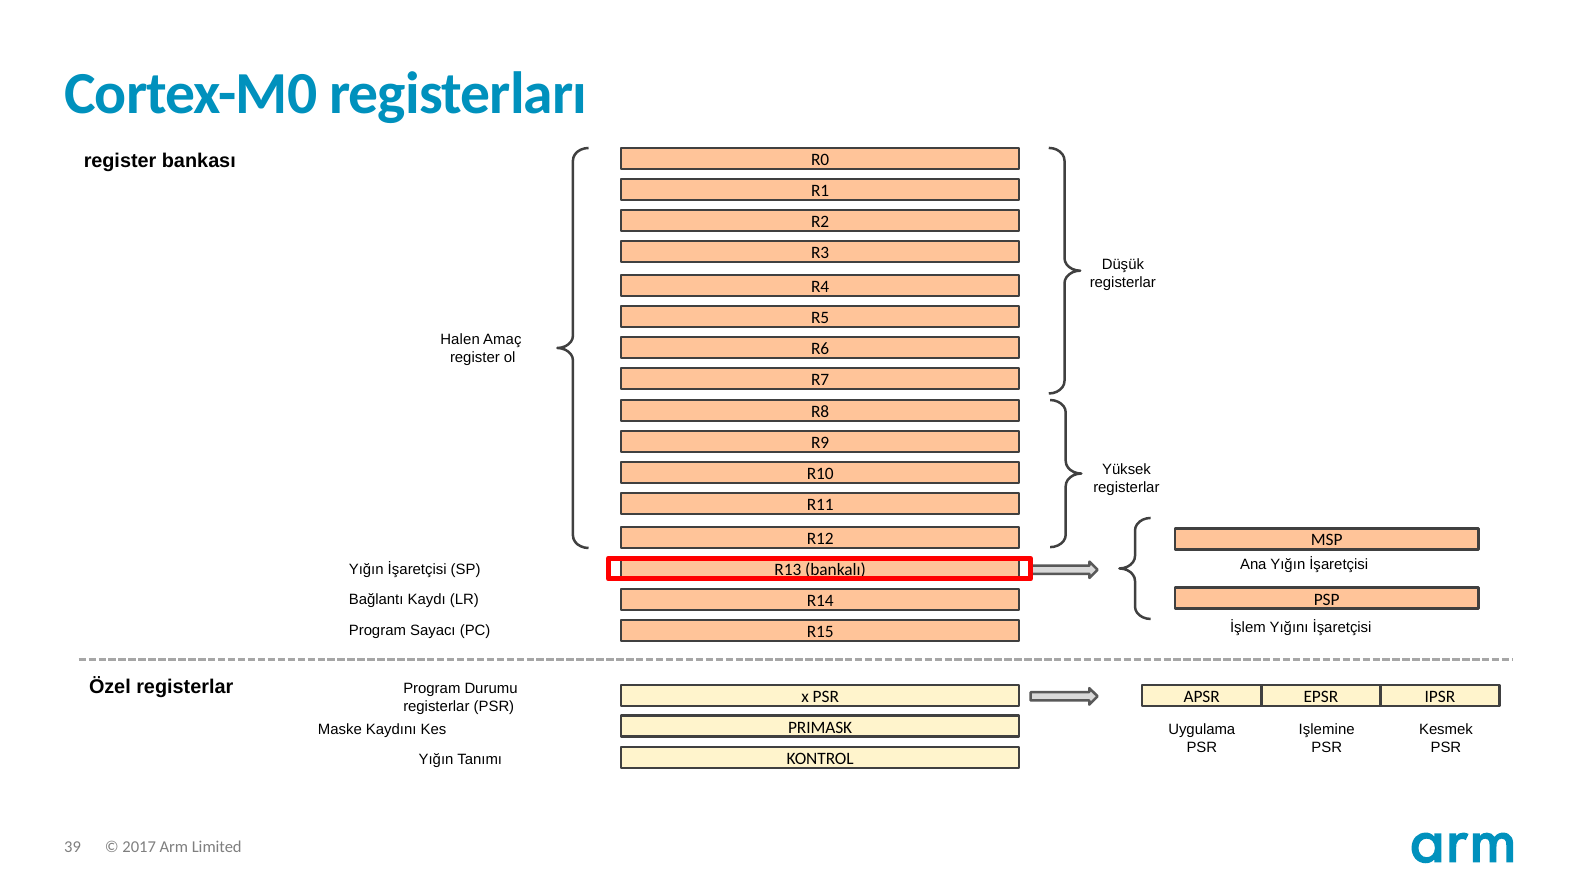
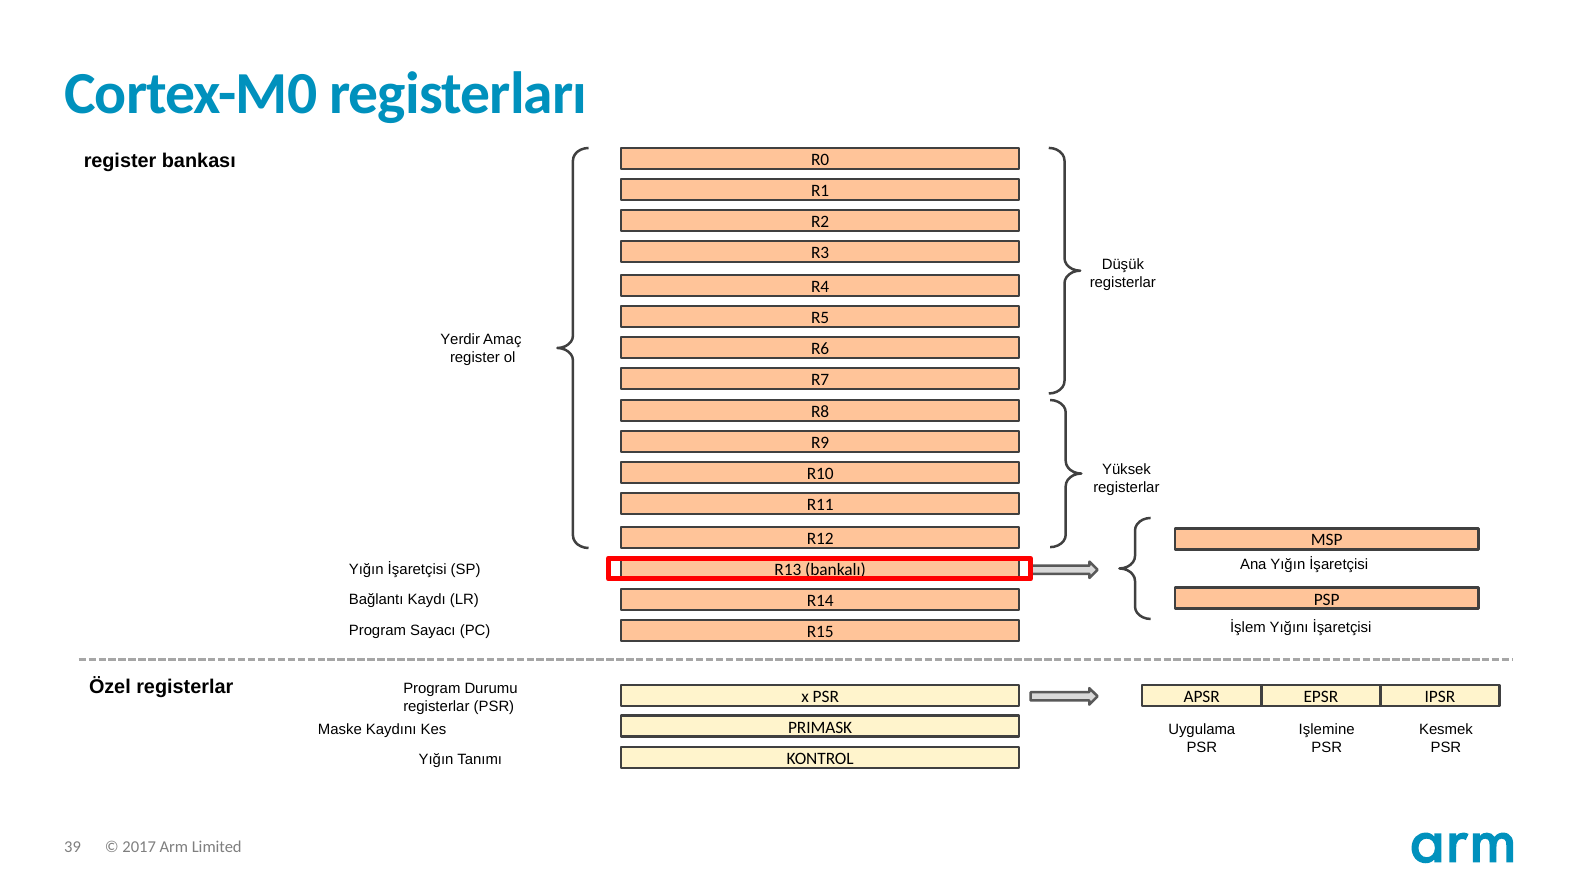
Halen: Halen -> Yerdir (460, 340)
